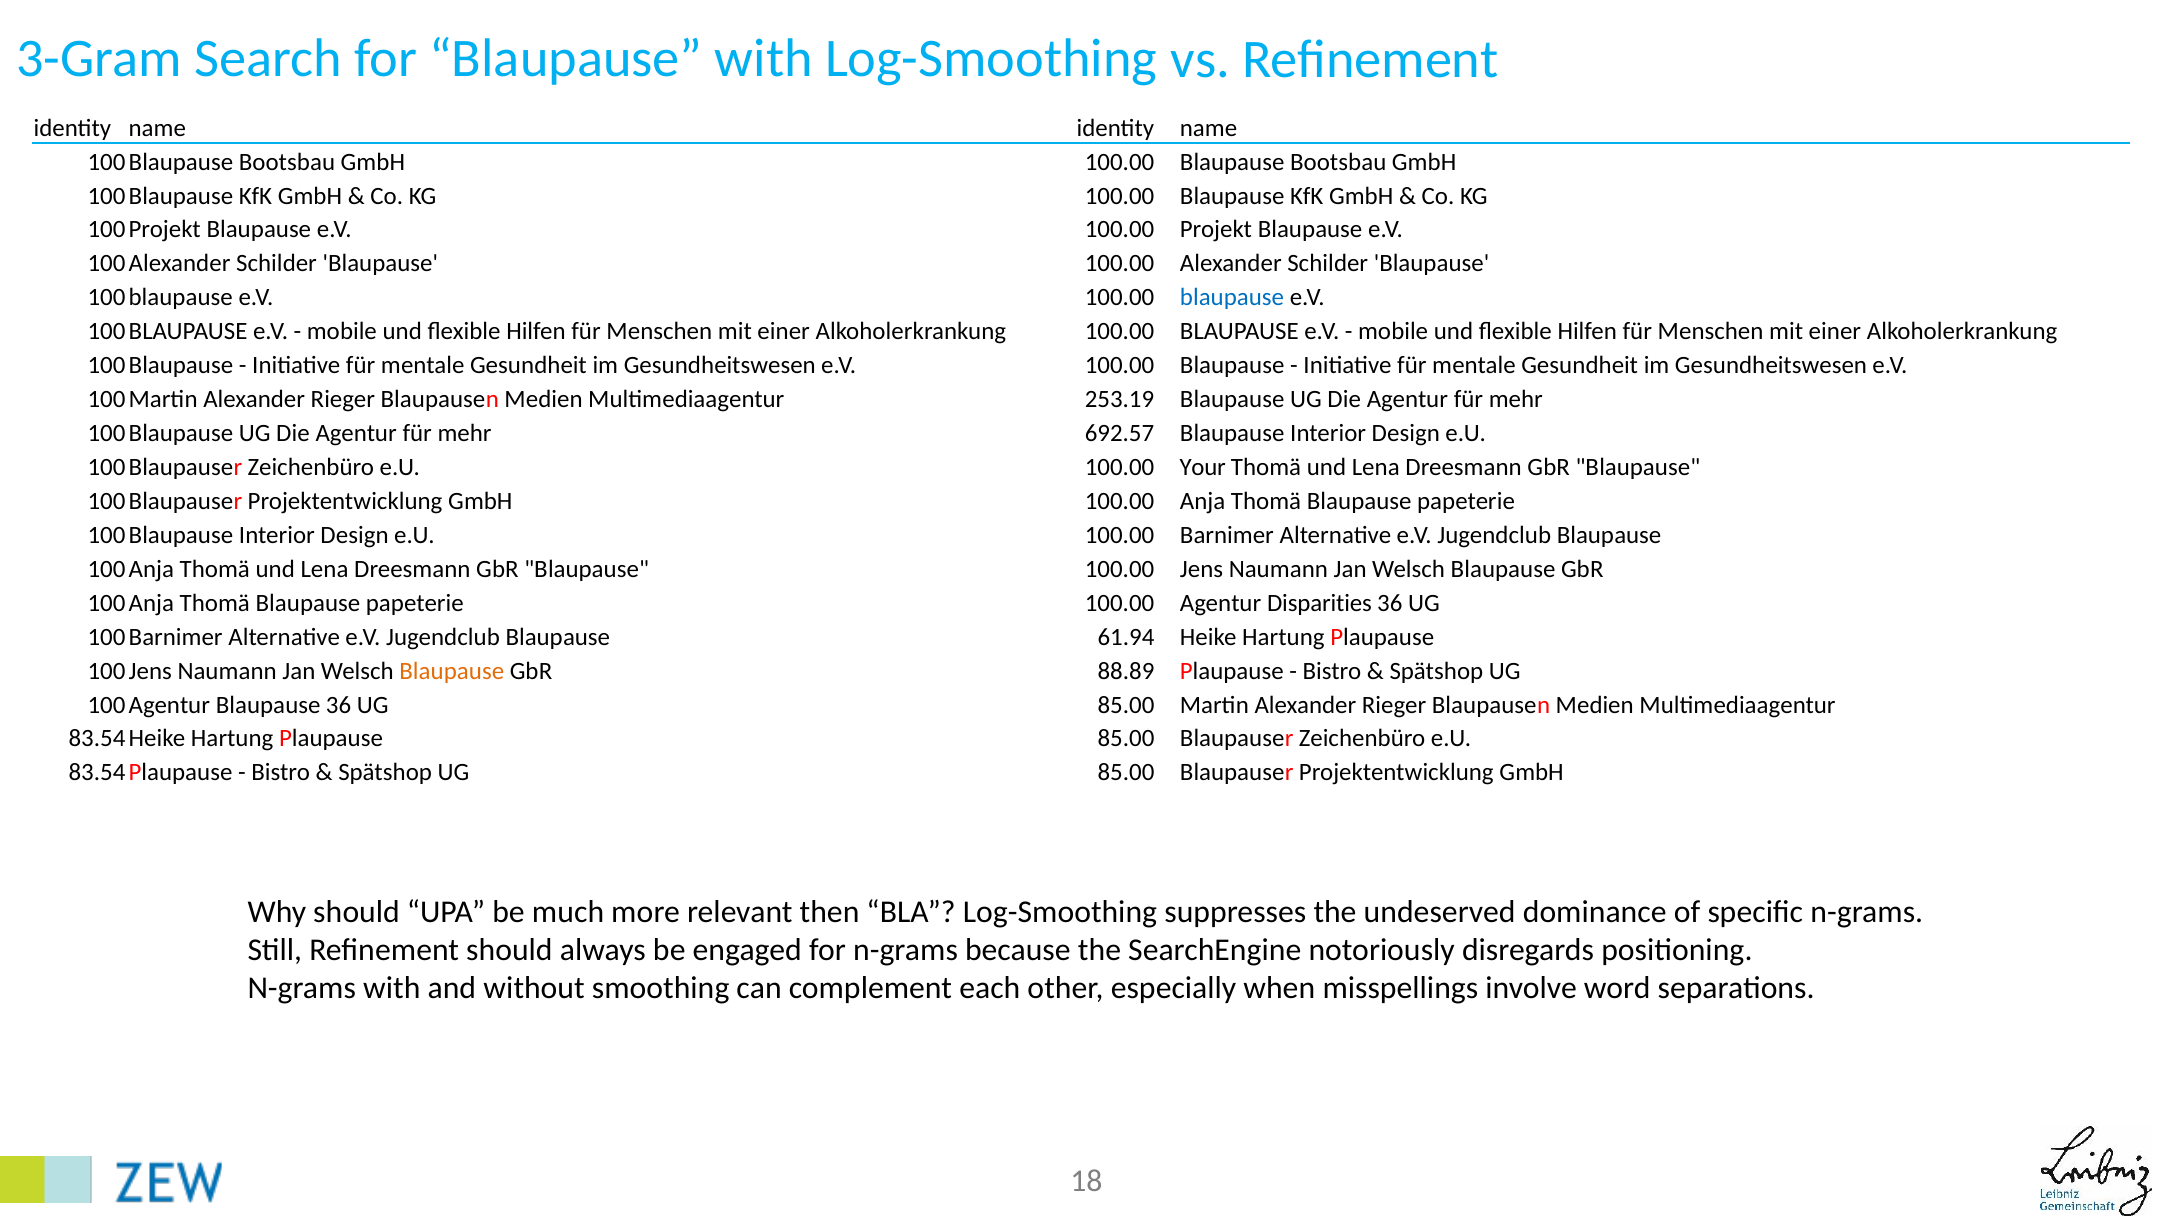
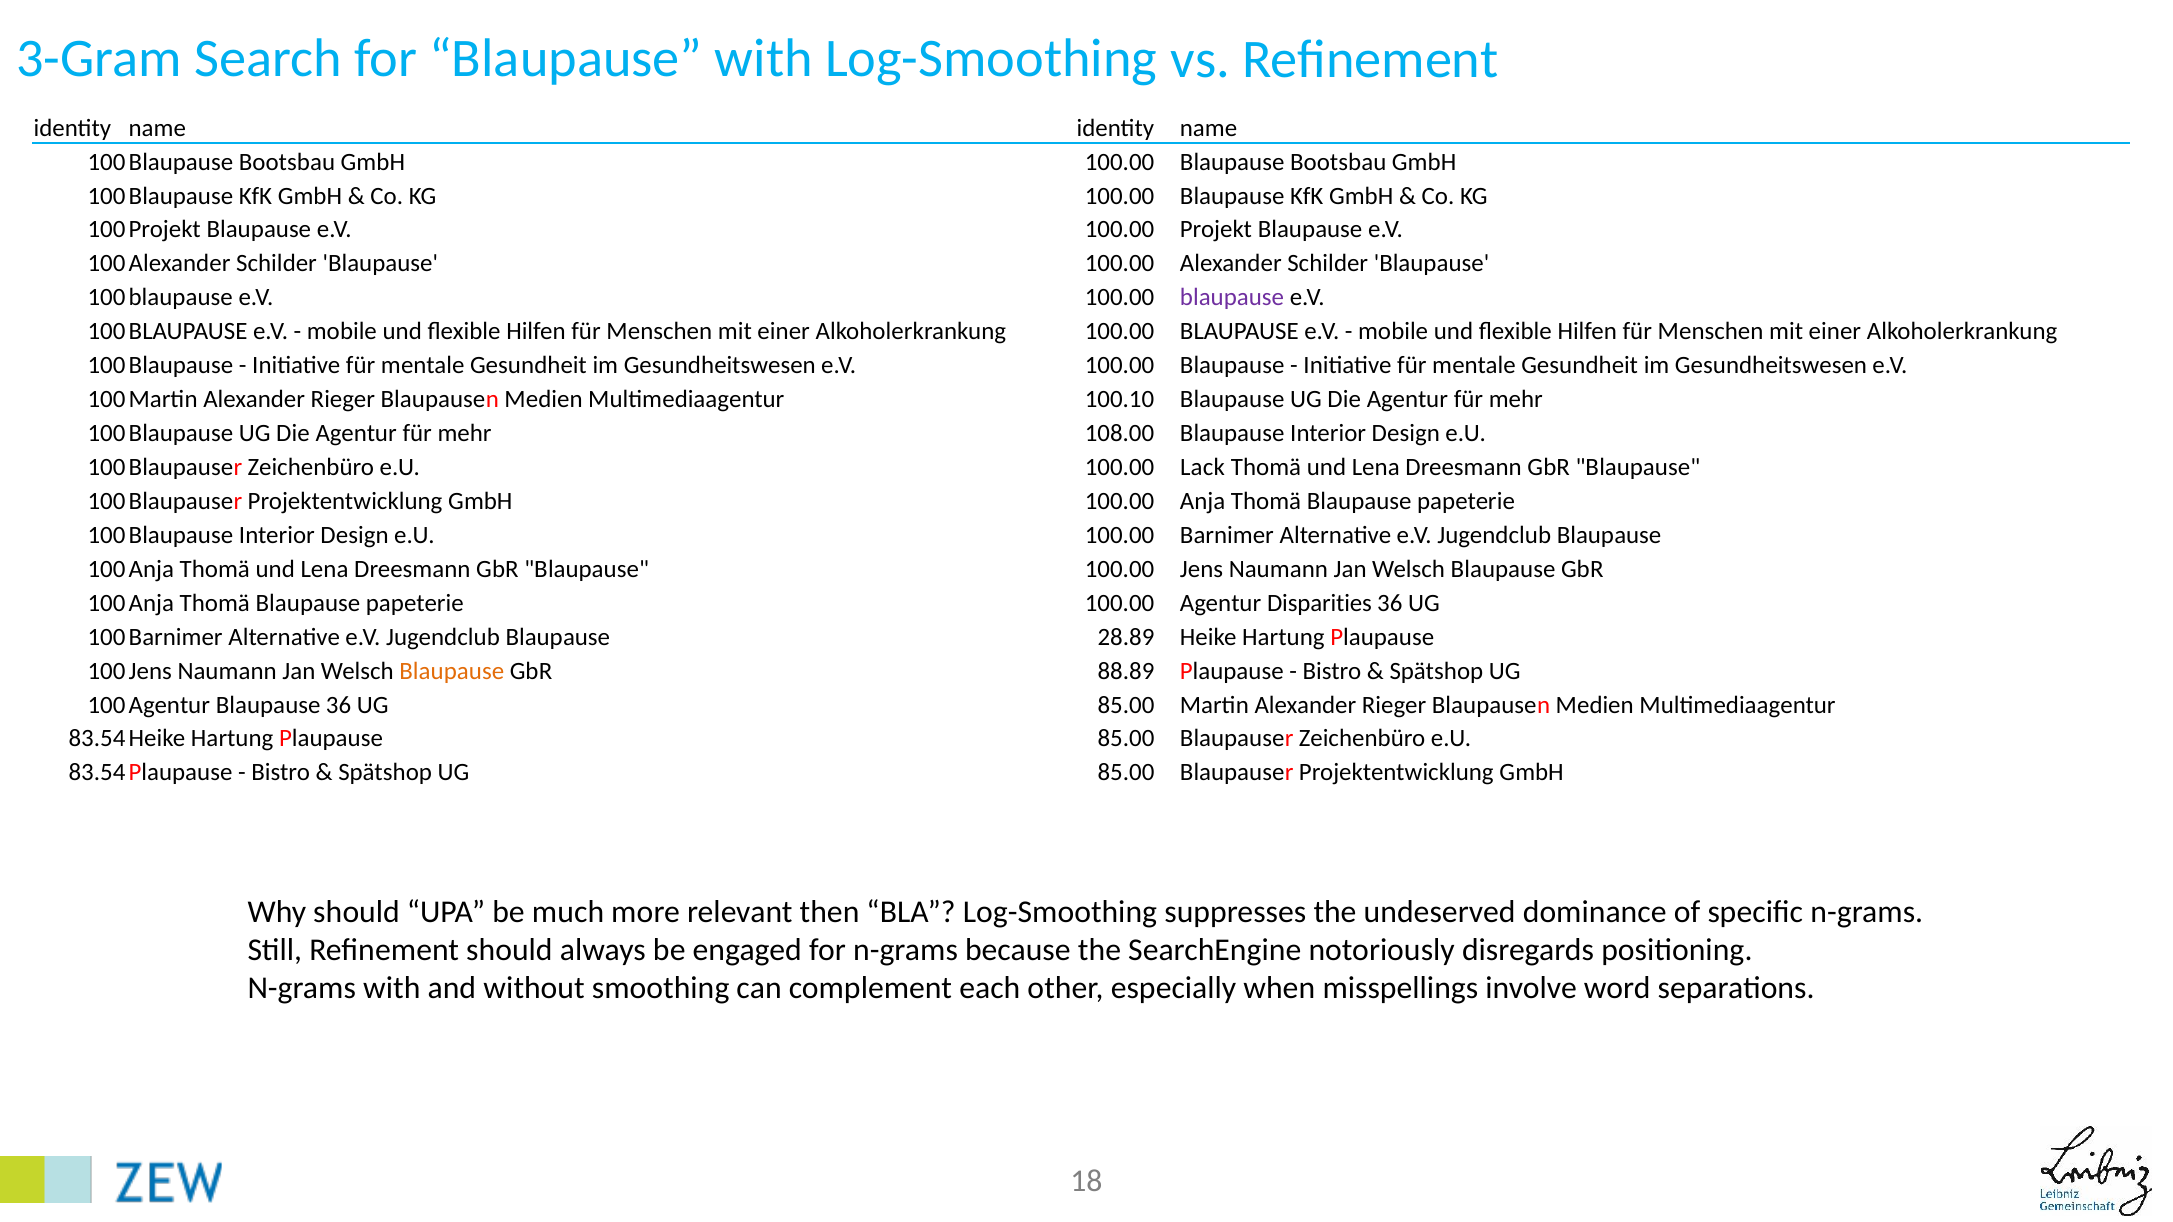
blaupause colour: blue -> purple (1232, 298)
253.19: 253.19 -> 100.10 (1119, 400)
692.57: 692.57 -> 108.00 (1119, 433)
Your: Your -> Lack (1202, 467)
61.94: 61.94 -> 28.89 (1126, 637)
